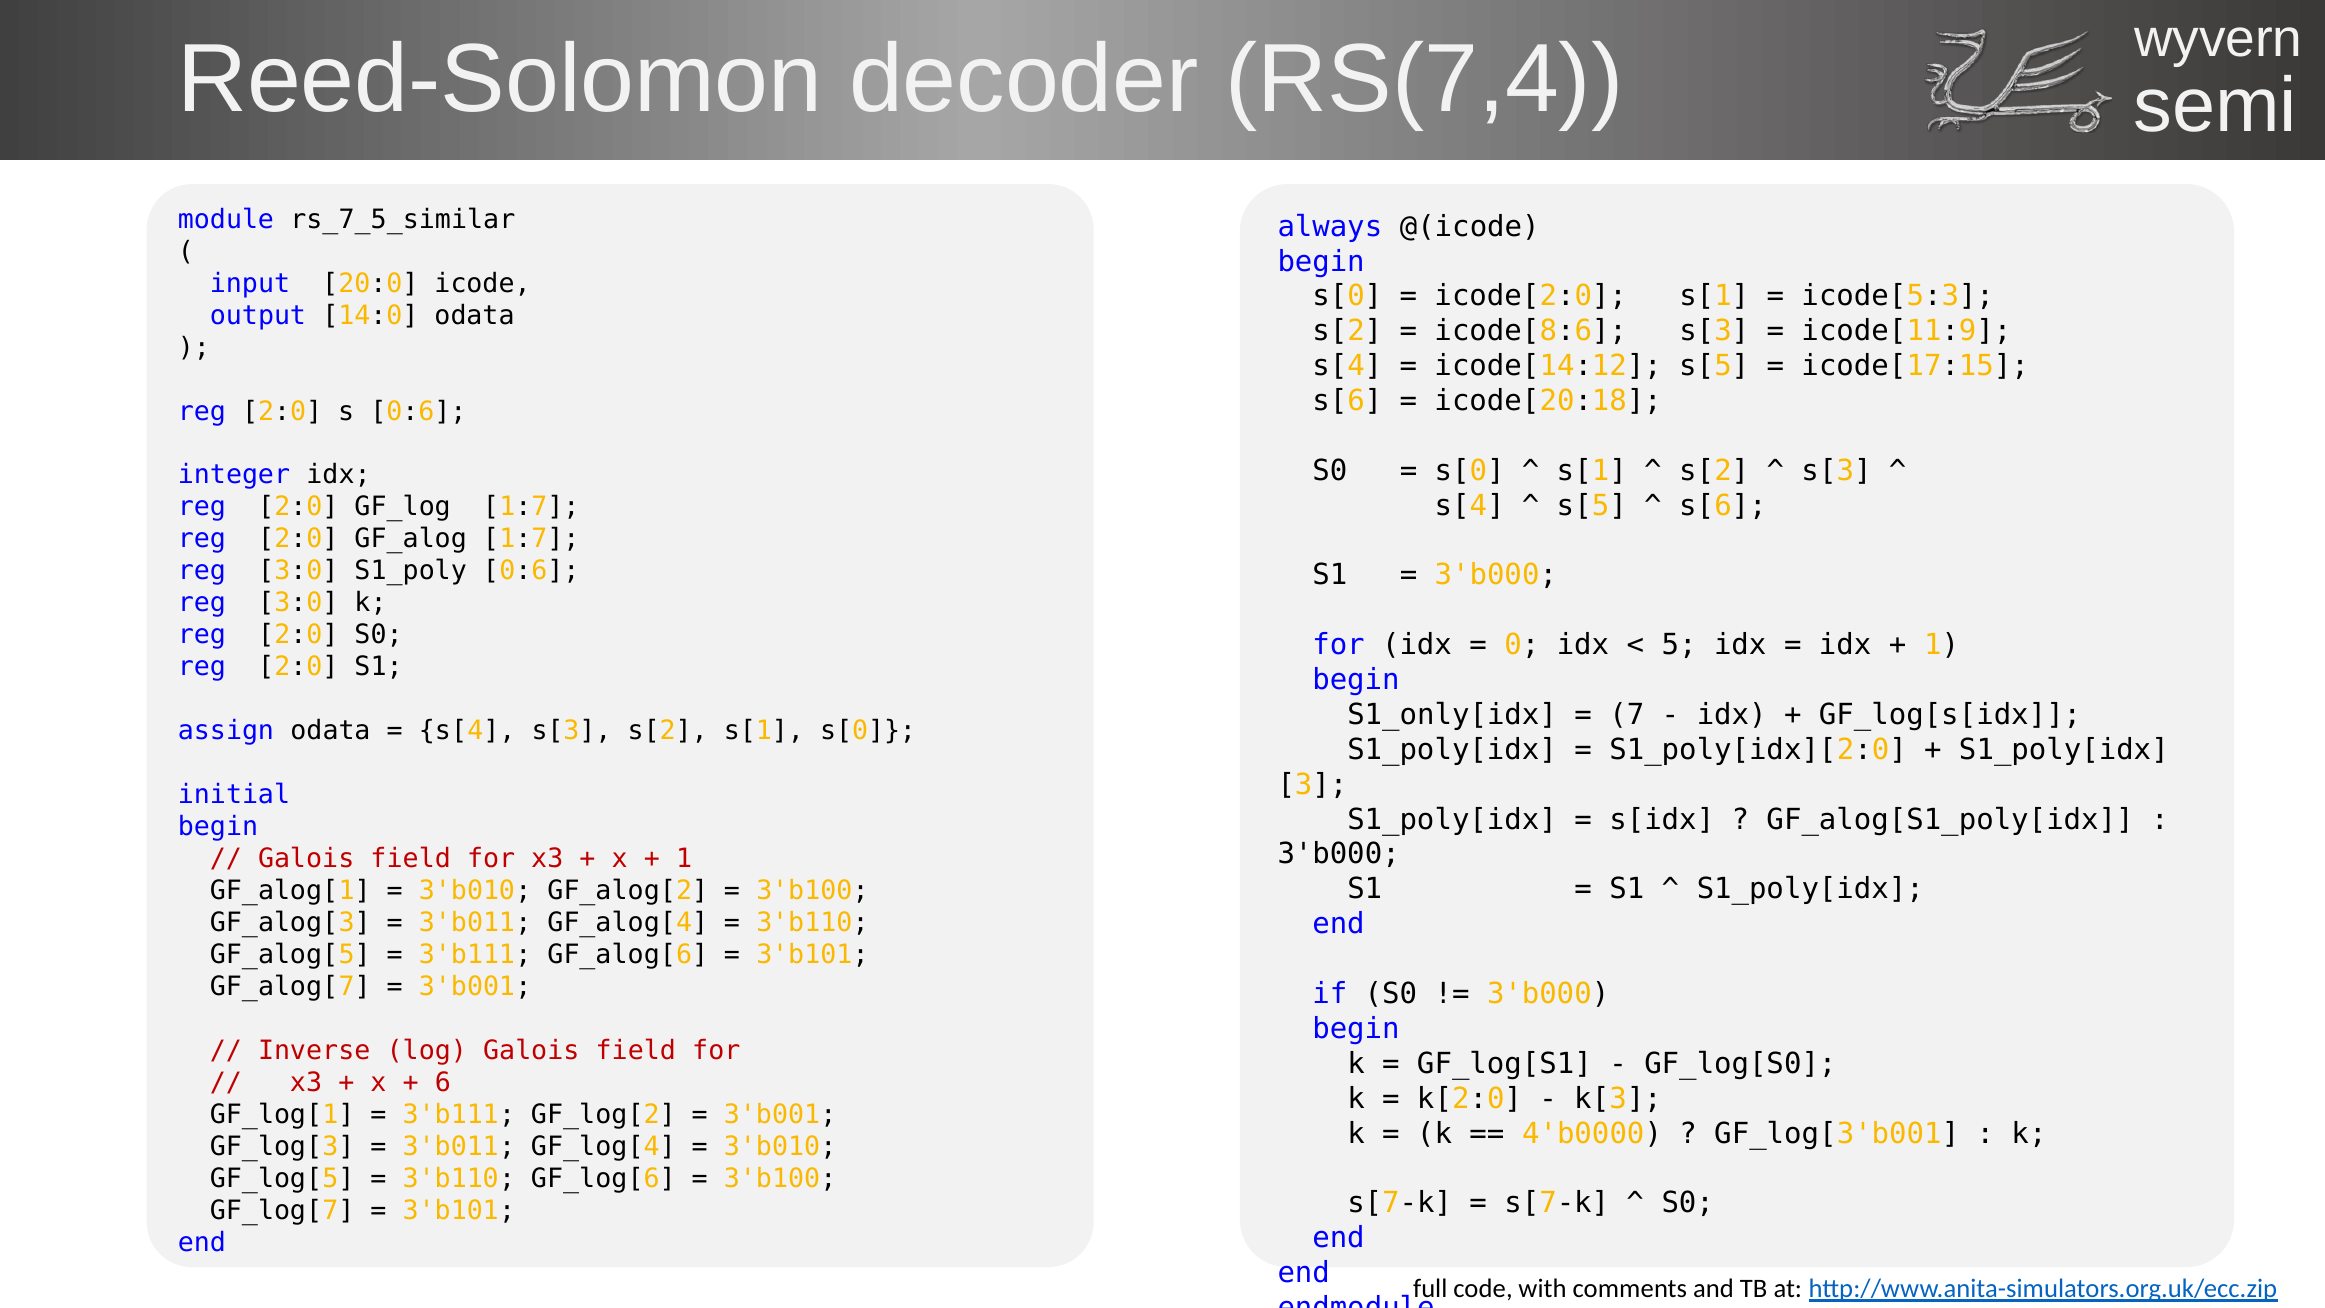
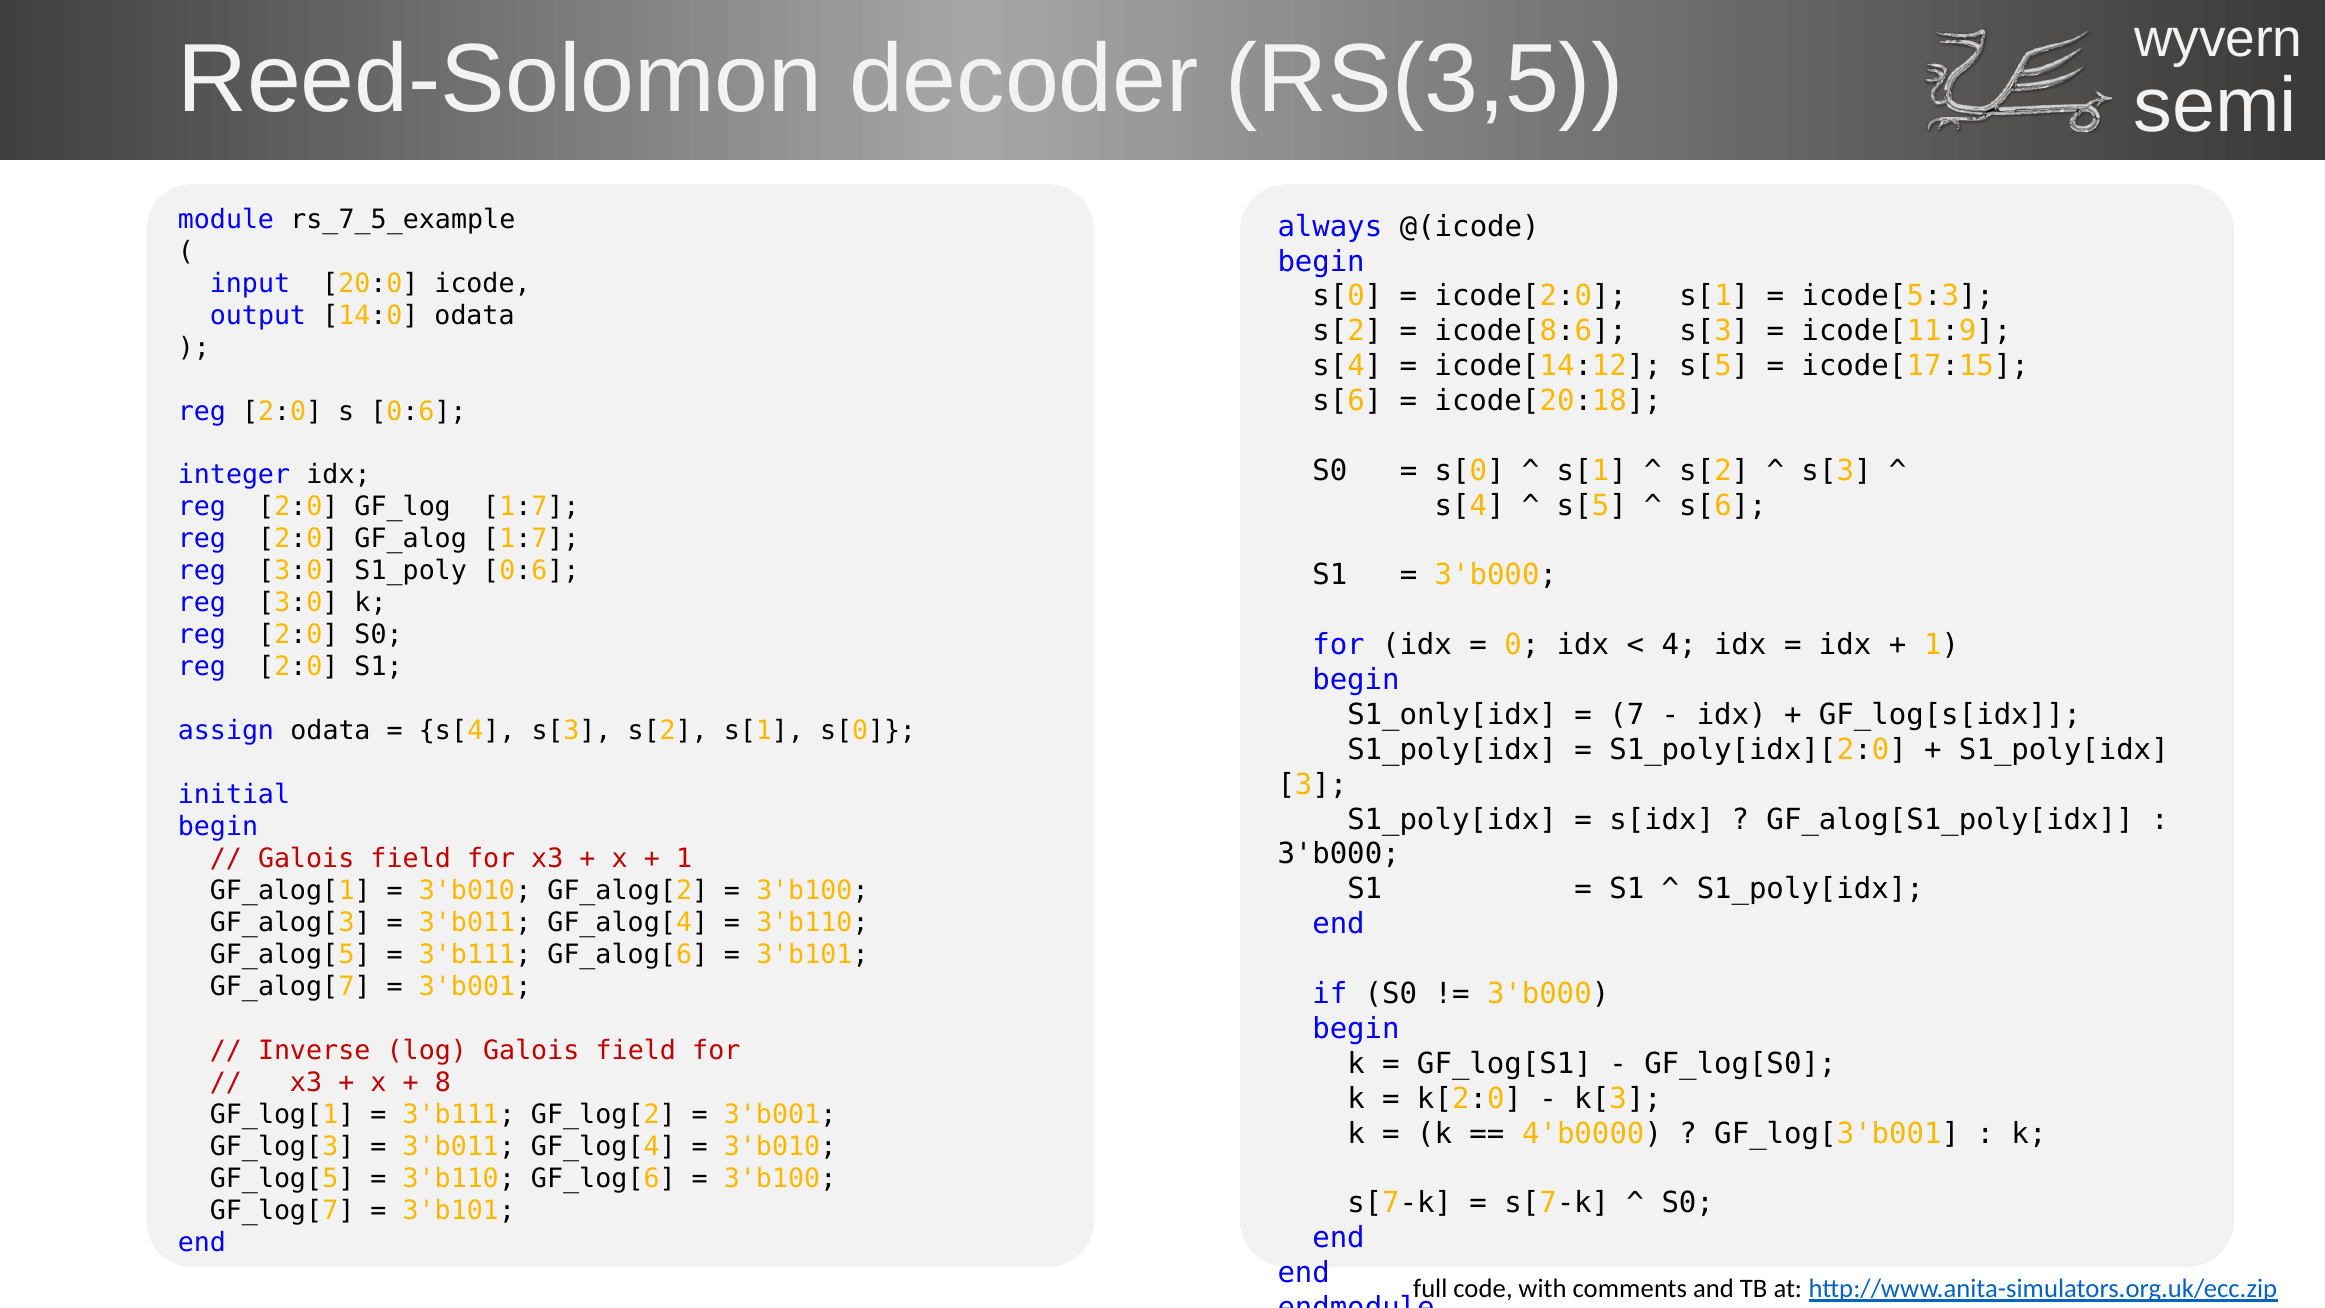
RS(7,4: RS(7,4 -> RS(3,5 (1425, 79)
rs_7_5_similar: rs_7_5_similar -> rs_7_5_example (403, 219)
5: 5 -> 4 (1679, 645)
6: 6 -> 8 (443, 1083)
